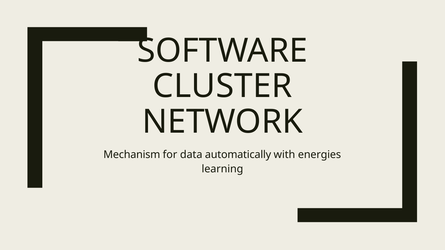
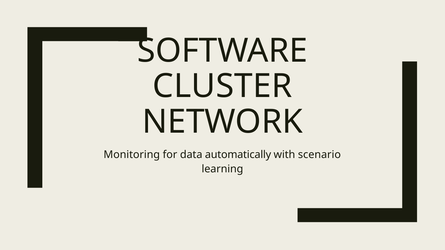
Mechanism: Mechanism -> Monitoring (132, 155)
energies: energies -> scenario (319, 155)
